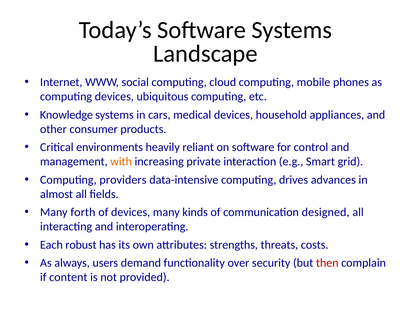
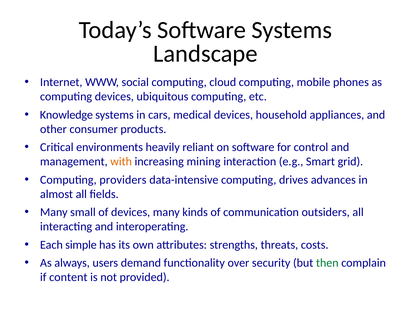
private: private -> mining (204, 161)
forth: forth -> small (83, 212)
designed: designed -> outsiders (326, 212)
robust: robust -> simple (81, 244)
then colour: red -> green (327, 262)
